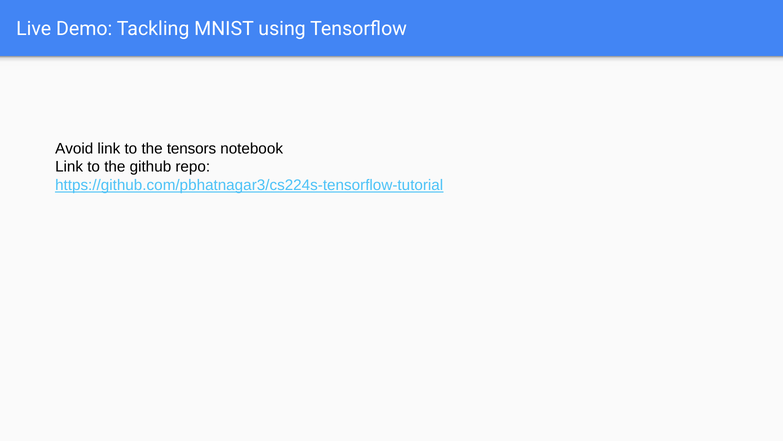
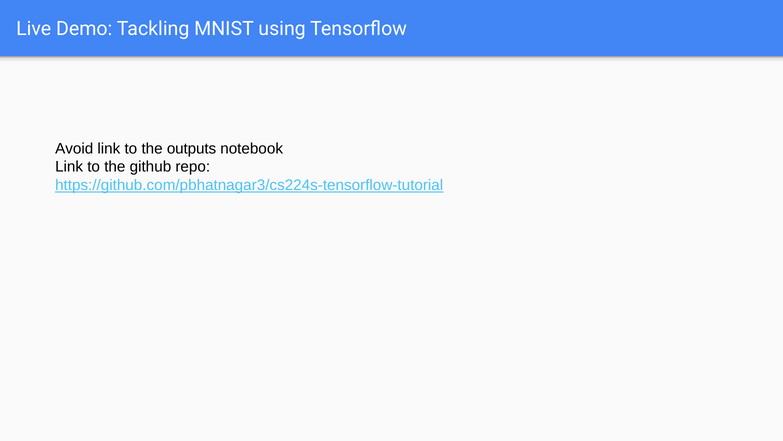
tensors: tensors -> outputs (192, 148)
